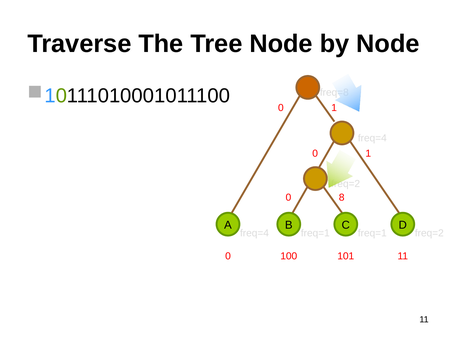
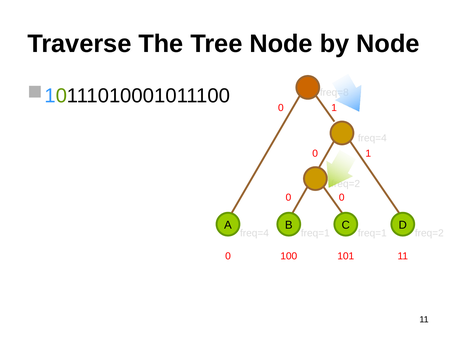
8: 8 -> 0 (342, 197)
